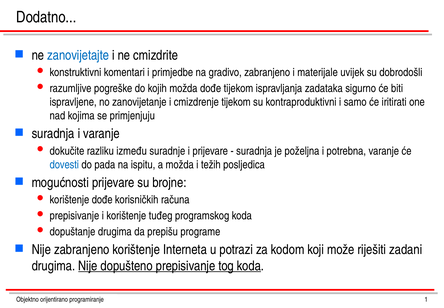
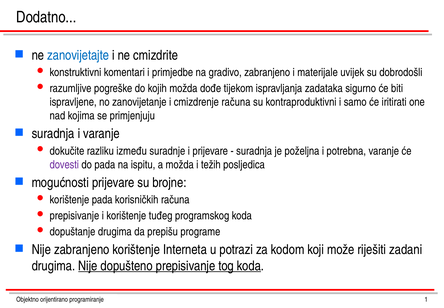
cmizdrenje tijekom: tijekom -> računa (236, 102)
dovesti colour: blue -> purple (64, 164)
korištenje dođe: dođe -> pada (102, 199)
